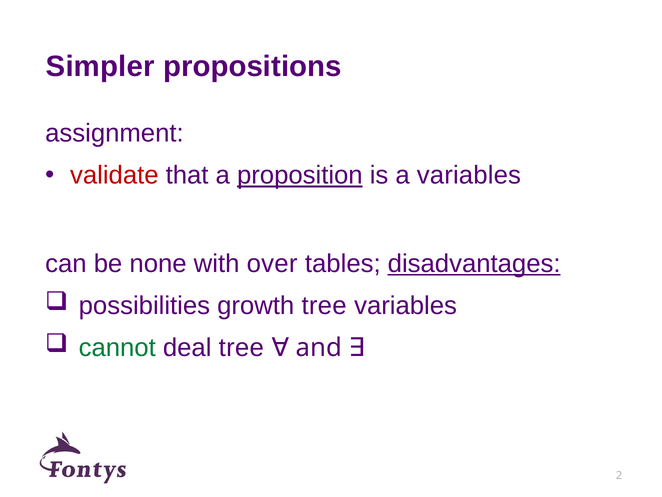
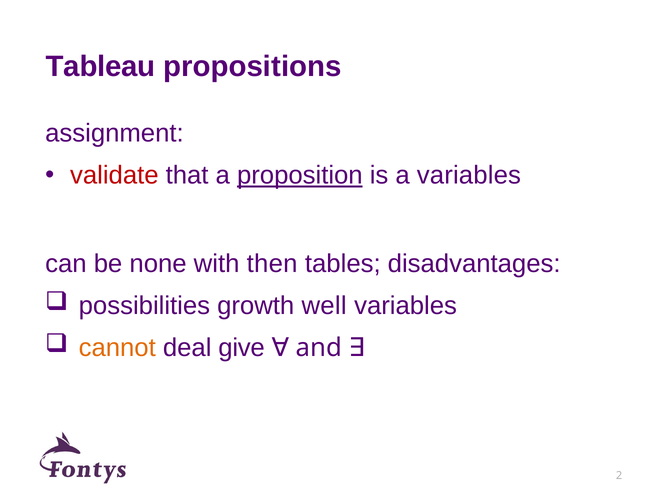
Simpler: Simpler -> Tableau (101, 67)
over: over -> then (272, 264)
disadvantages underline: present -> none (474, 264)
growth tree: tree -> well (324, 305)
cannot colour: green -> orange (117, 347)
deal tree: tree -> give (242, 347)
